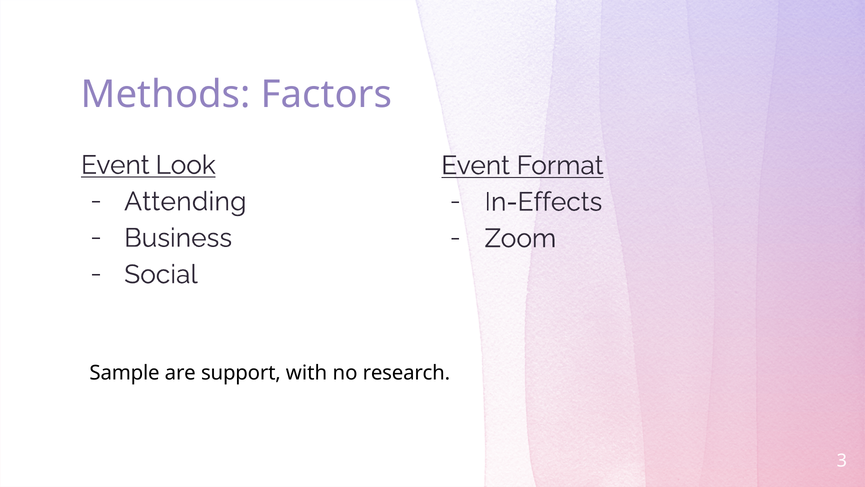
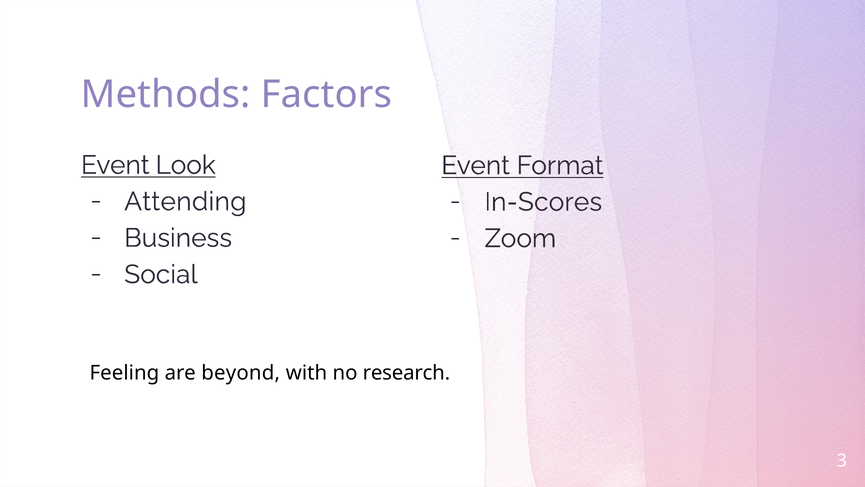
In-Effects: In-Effects -> In-Scores (543, 202)
Sample: Sample -> Feeling (124, 373)
support: support -> beyond (241, 373)
